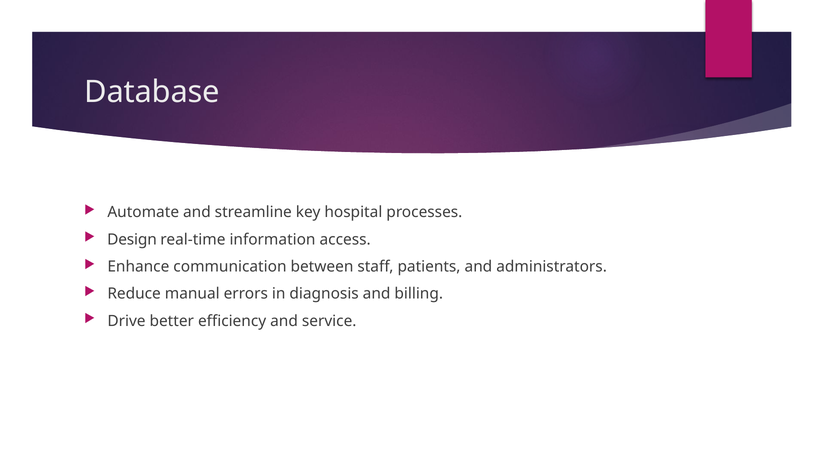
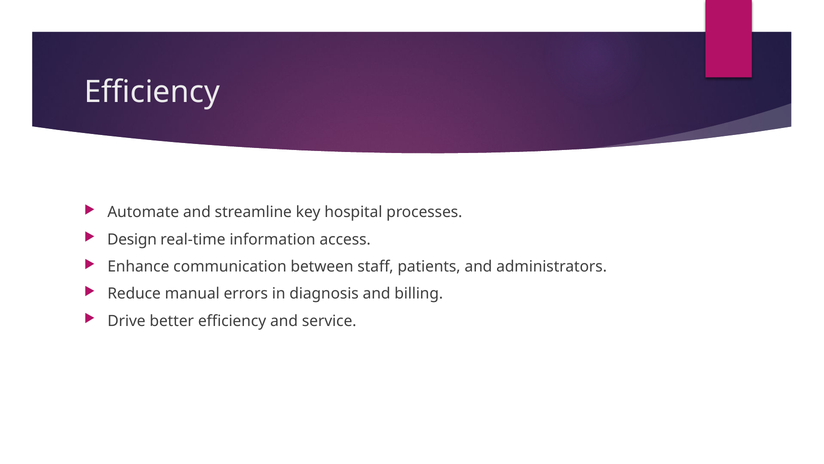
Database: Database -> Efficiency (152, 92)
